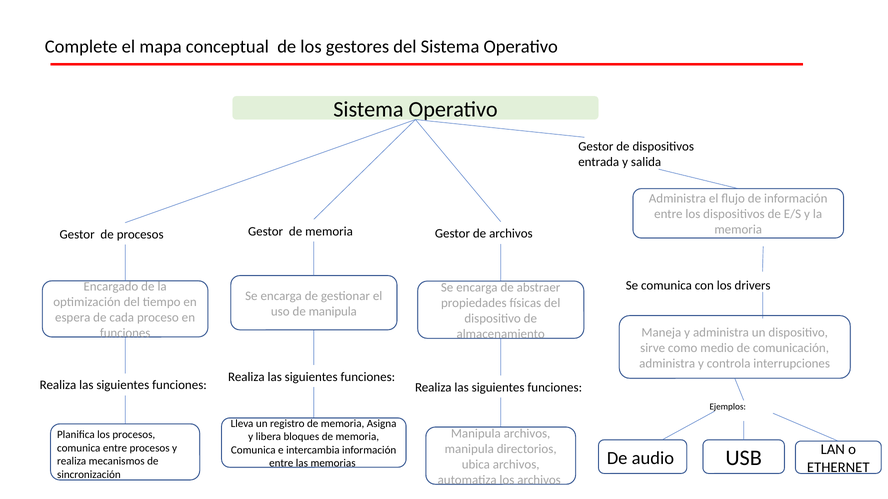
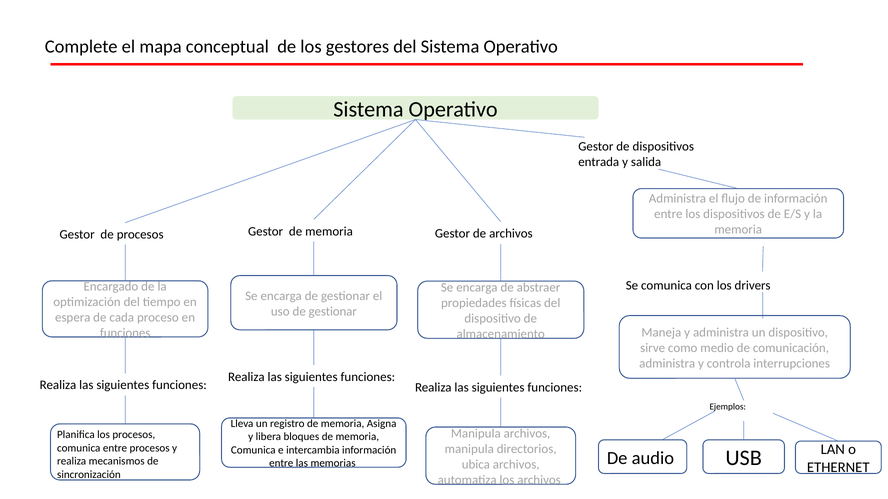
uso de manipula: manipula -> gestionar (333, 312)
